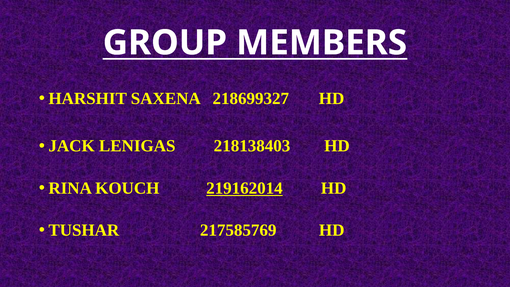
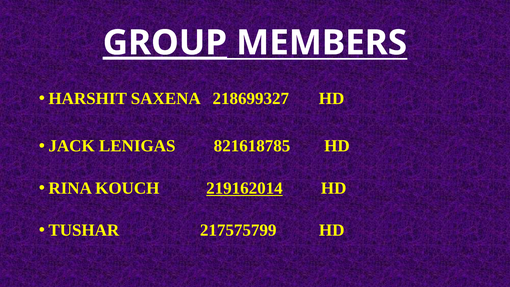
GROUP underline: none -> present (165, 43)
218138403: 218138403 -> 821618785 (252, 146)
217585769: 217585769 -> 217575799 (238, 230)
